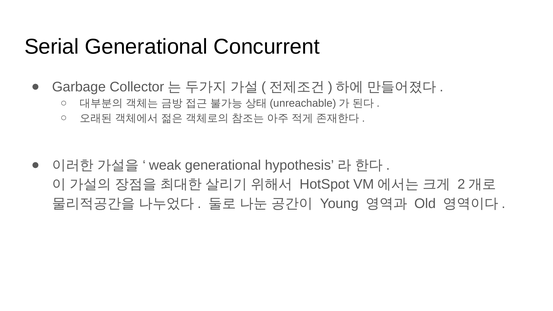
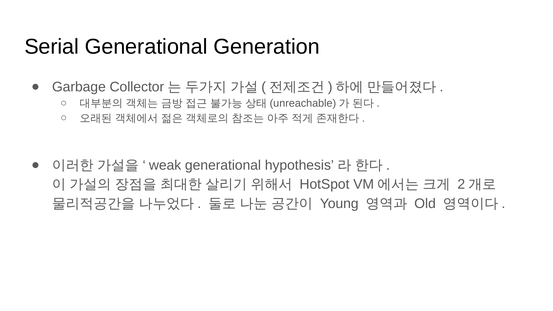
Concurrent: Concurrent -> Generation (267, 47)
